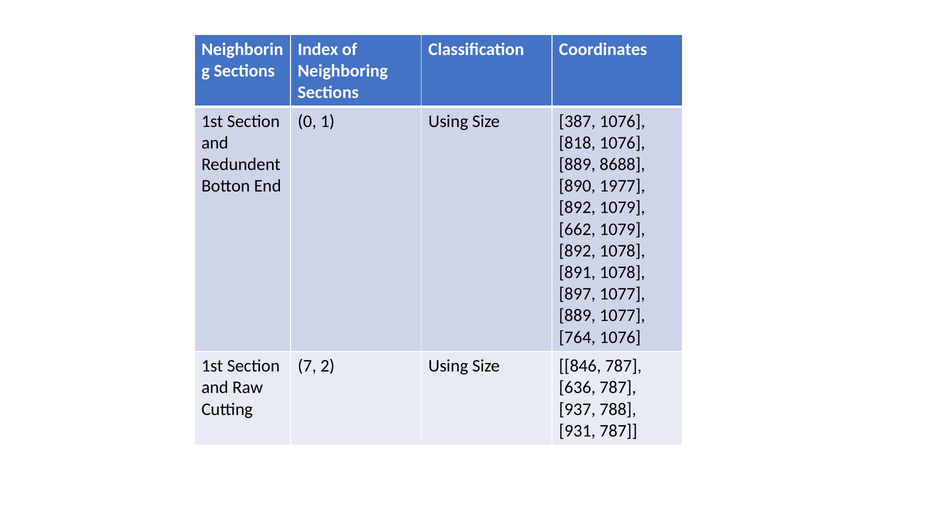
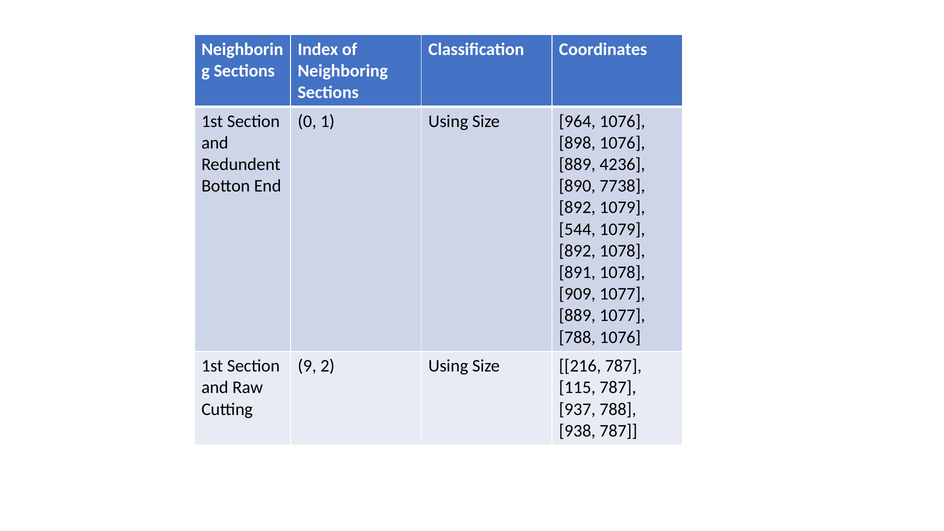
387: 387 -> 964 (577, 121)
818: 818 -> 898 (577, 143)
8688: 8688 -> 4236 (622, 164)
1977: 1977 -> 7738 (622, 186)
662: 662 -> 544 (577, 229)
897: 897 -> 909 (577, 294)
764: 764 -> 788 (577, 337)
7: 7 -> 9 (307, 366)
846: 846 -> 216 (580, 366)
636: 636 -> 115 (577, 388)
931: 931 -> 938 (577, 431)
